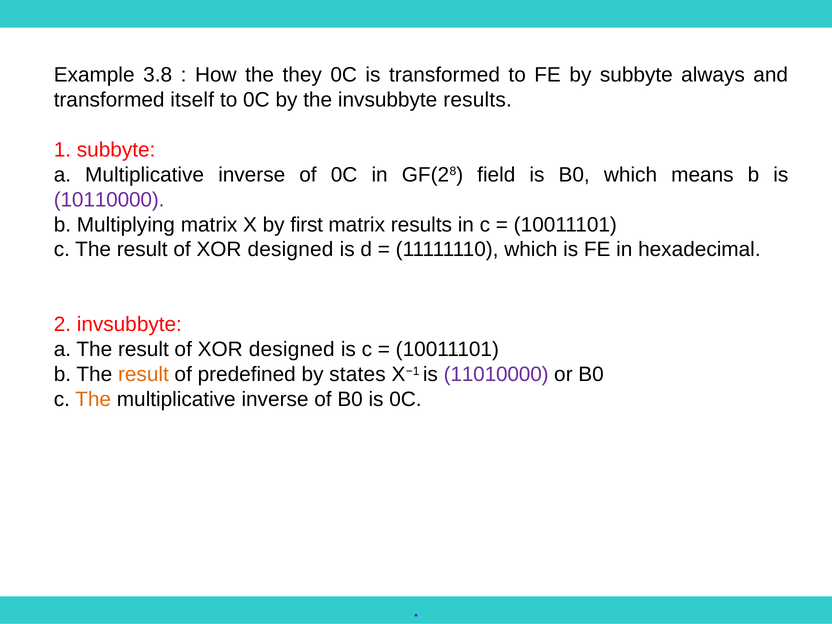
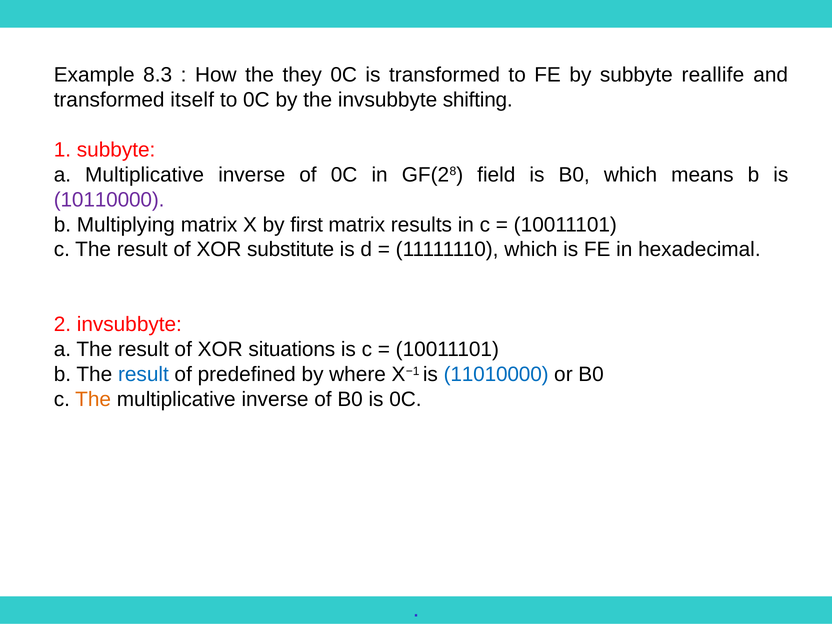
3.8: 3.8 -> 8.3 (158, 75)
always: always -> reallife (713, 75)
invsubbyte results: results -> shifting (478, 100)
designed: designed -> substitute (291, 250)
designed: designed -> situations (292, 349)
result colour: orange -> blue (143, 374)
states: states -> where (358, 374)
11010000 colour: purple -> blue (496, 374)
